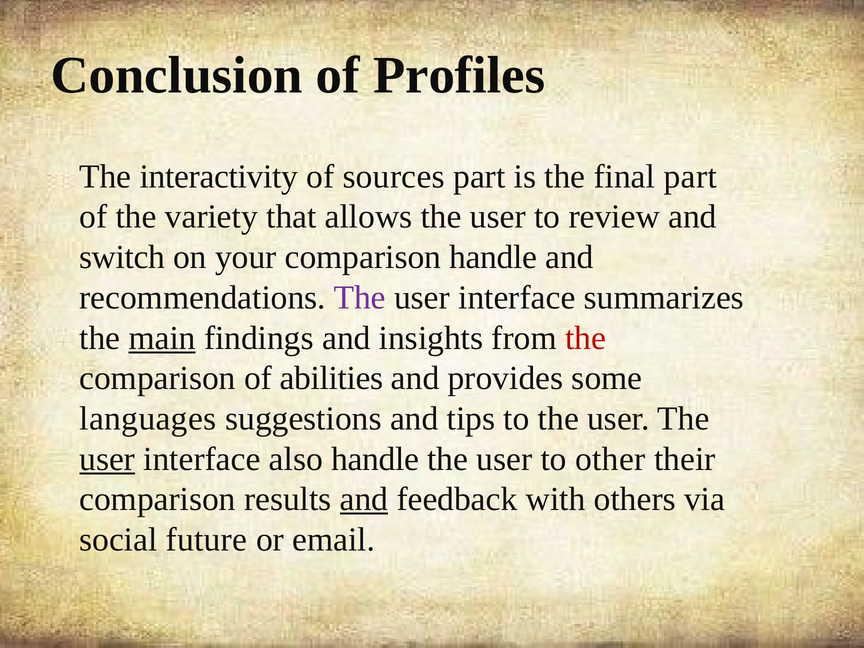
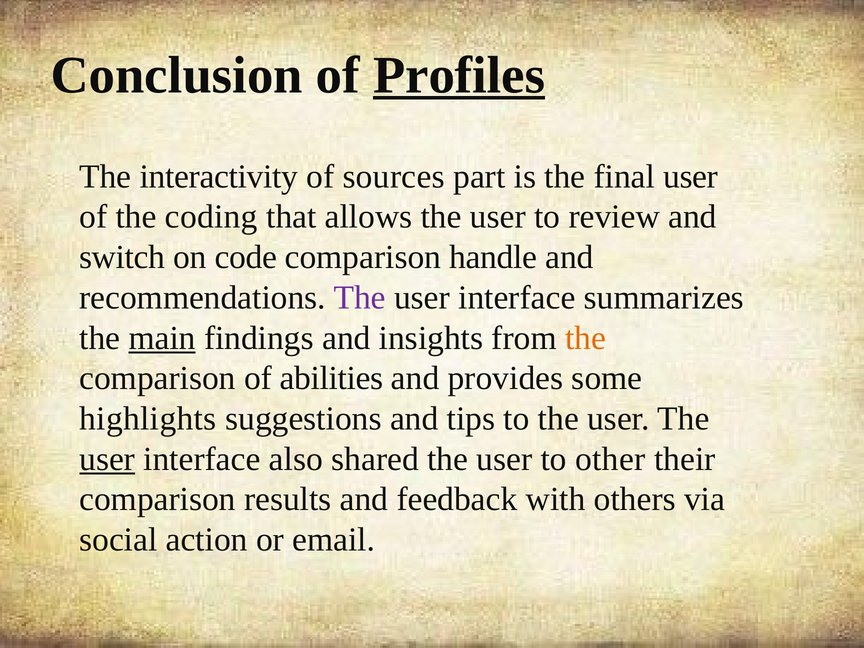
Profiles underline: none -> present (459, 75)
final part: part -> user (691, 177)
variety: variety -> coding (211, 217)
your: your -> code (246, 257)
the colour: red -> orange (586, 338)
languages: languages -> highlights (148, 419)
also handle: handle -> shared (375, 459)
and underline: present -> none (364, 499)
future: future -> action (207, 540)
